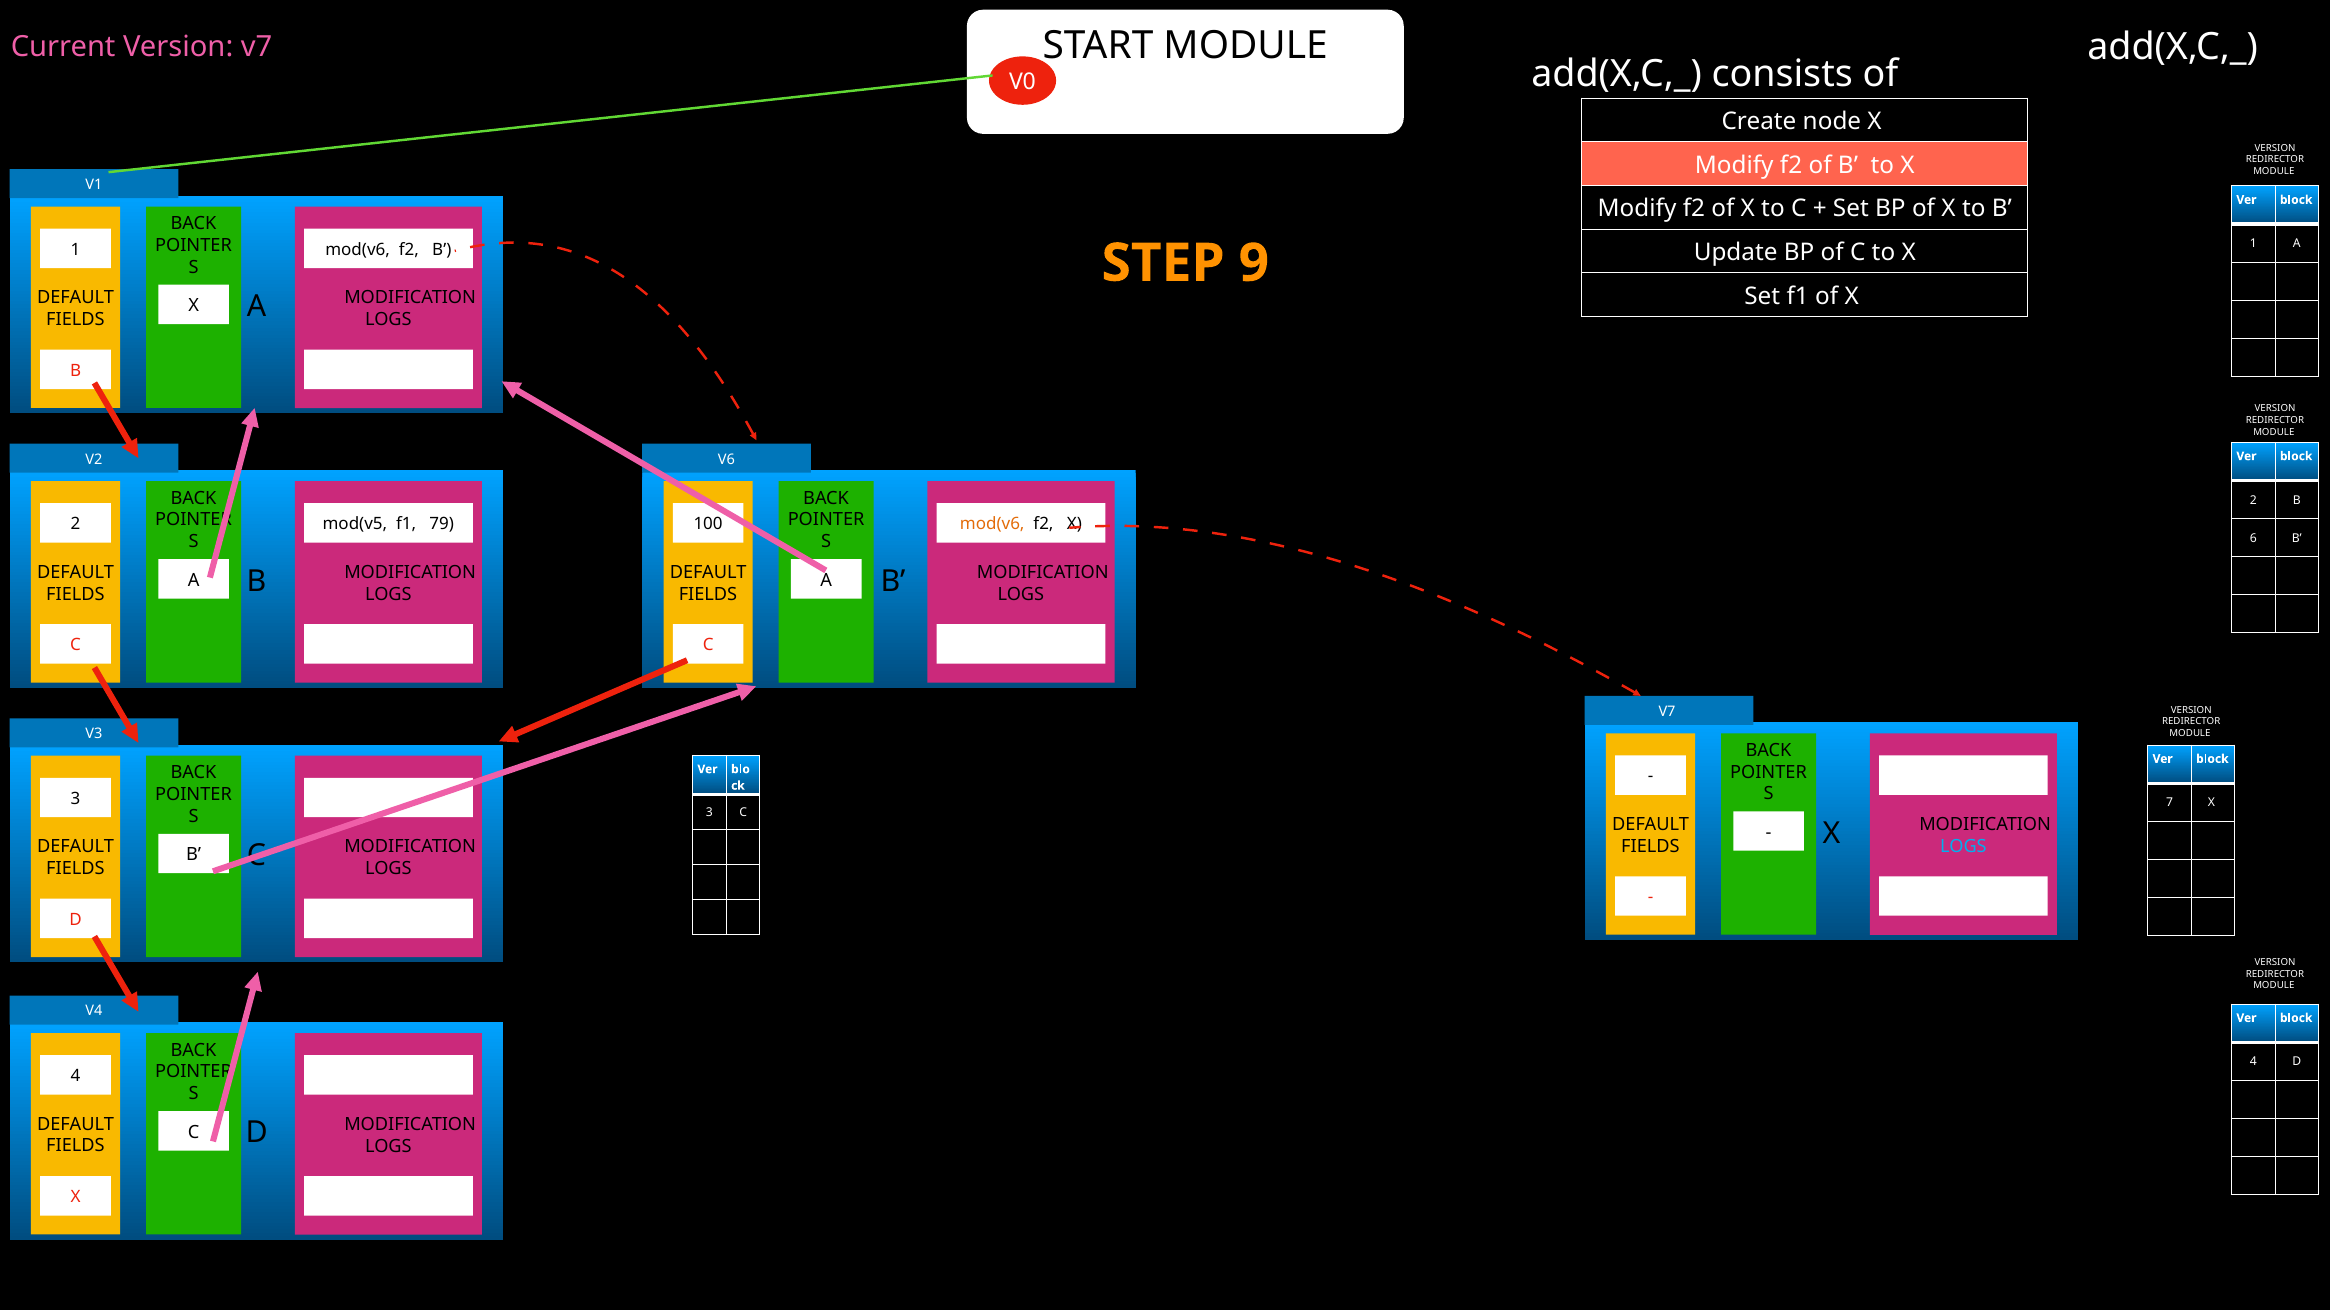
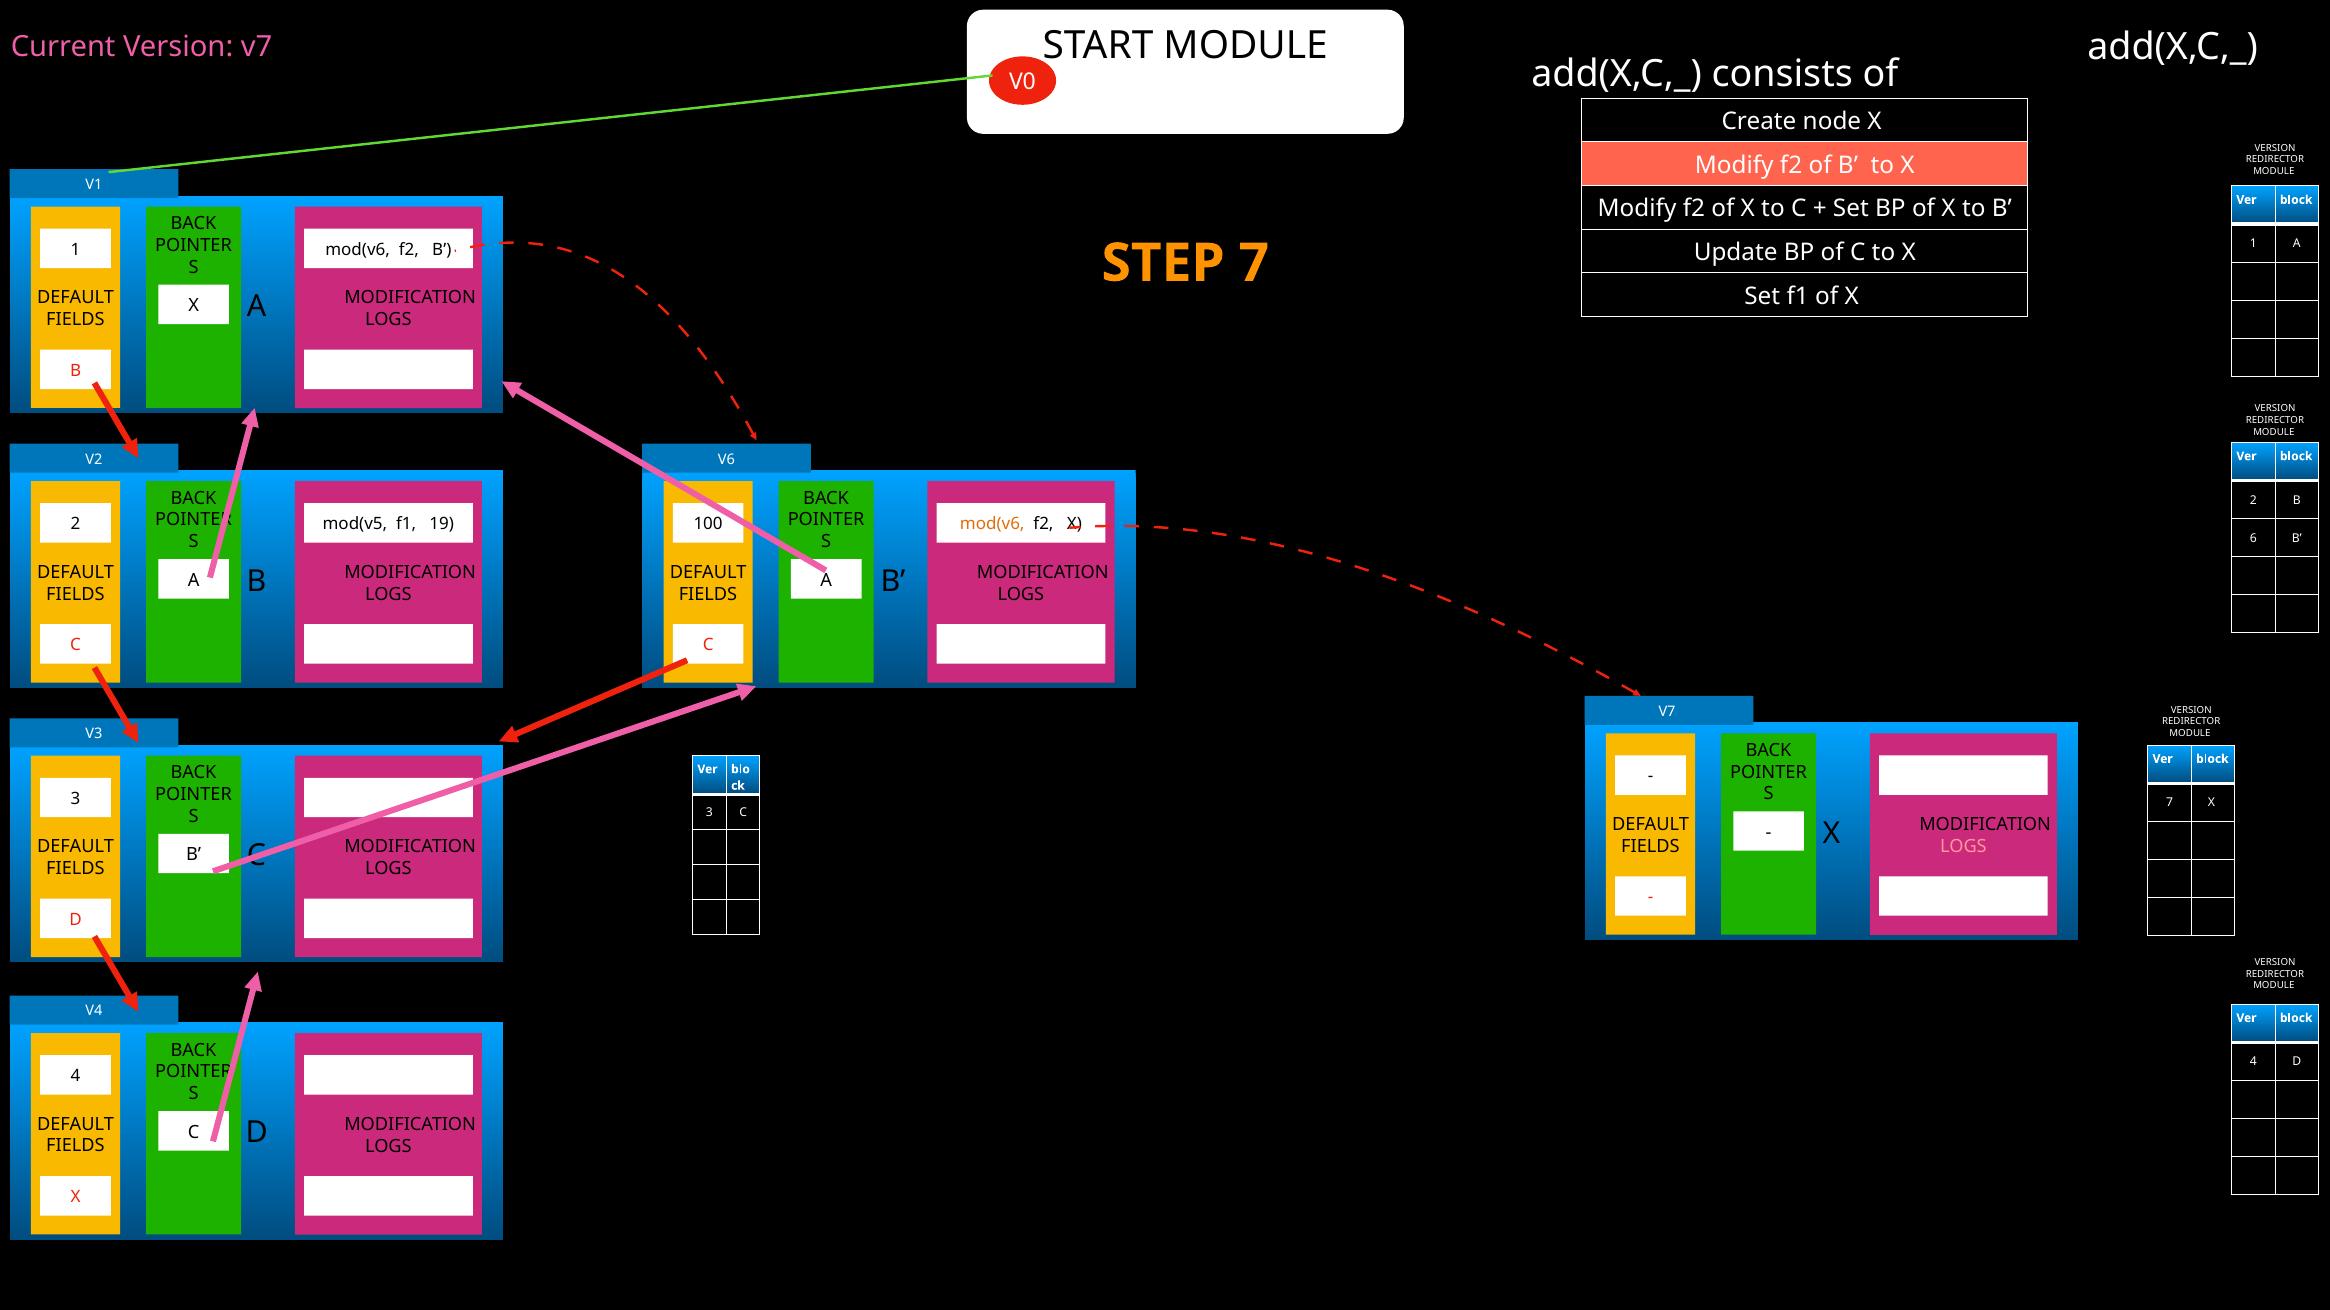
STEP 9: 9 -> 7 (1254, 263)
79: 79 -> 19 (442, 524)
LOGS colour: light blue -> pink (1963, 847)
